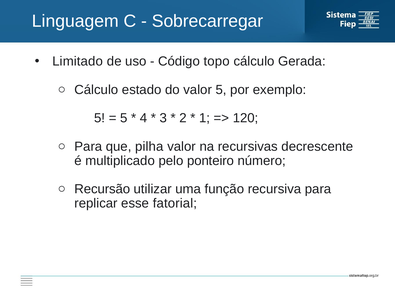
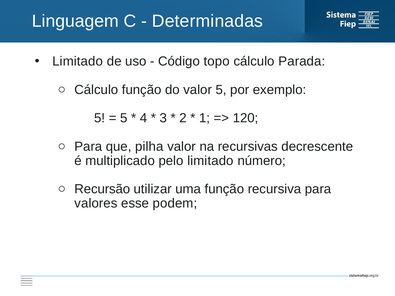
Sobrecarregar: Sobrecarregar -> Determinadas (207, 21)
Gerada: Gerada -> Parada (302, 61)
Cálculo estado: estado -> função (142, 90)
pelo ponteiro: ponteiro -> limitado (210, 161)
replicar: replicar -> valores (96, 204)
fatorial: fatorial -> podem (175, 204)
